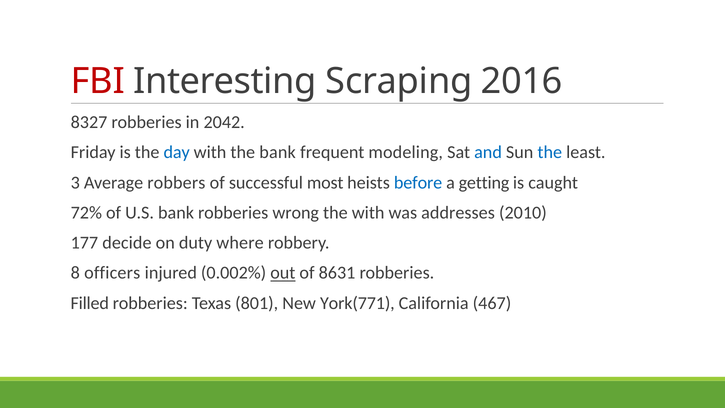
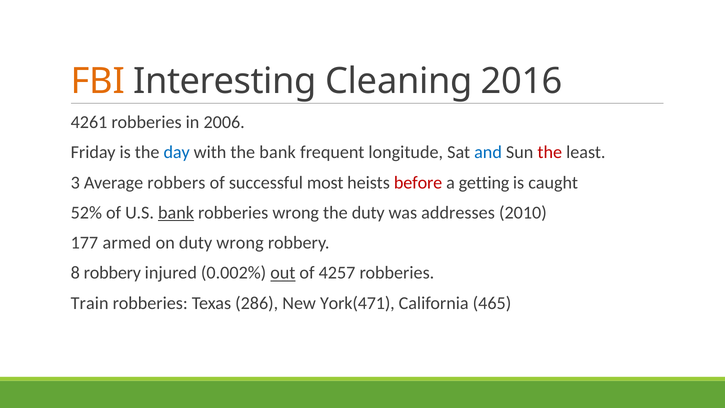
FBI colour: red -> orange (98, 81)
Scraping: Scraping -> Cleaning (399, 81)
8327: 8327 -> 4261 (89, 122)
2042: 2042 -> 2006 (224, 122)
modeling: modeling -> longitude (406, 152)
the colour: blue -> red (550, 152)
before colour: blue -> red (418, 182)
72%: 72% -> 52% (86, 213)
bank underline: none -> present (176, 213)
the with: with -> duty (368, 213)
decide: decide -> armed (127, 243)
duty where: where -> wrong (240, 243)
8 officers: officers -> robbery (112, 273)
8631: 8631 -> 4257 (337, 273)
Filled: Filled -> Train (90, 303)
801: 801 -> 286 (257, 303)
York(771: York(771 -> York(471 (357, 303)
467: 467 -> 465 (492, 303)
